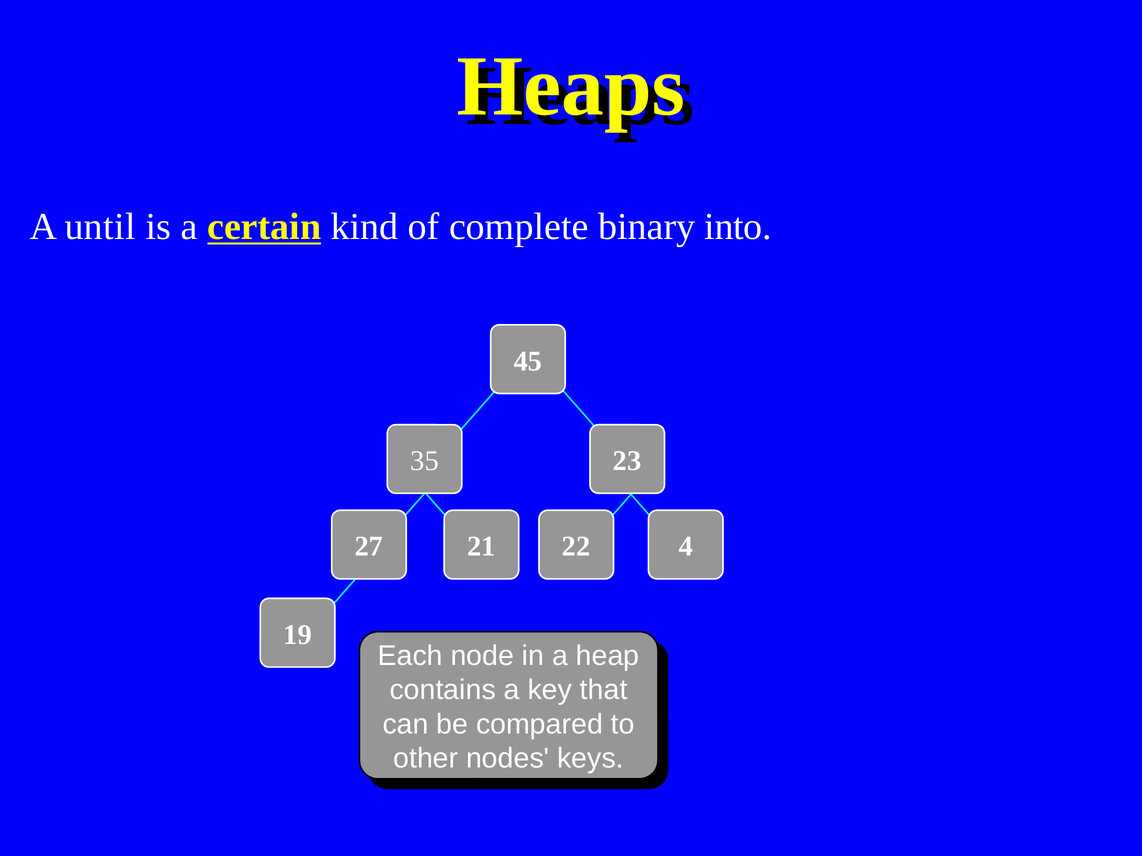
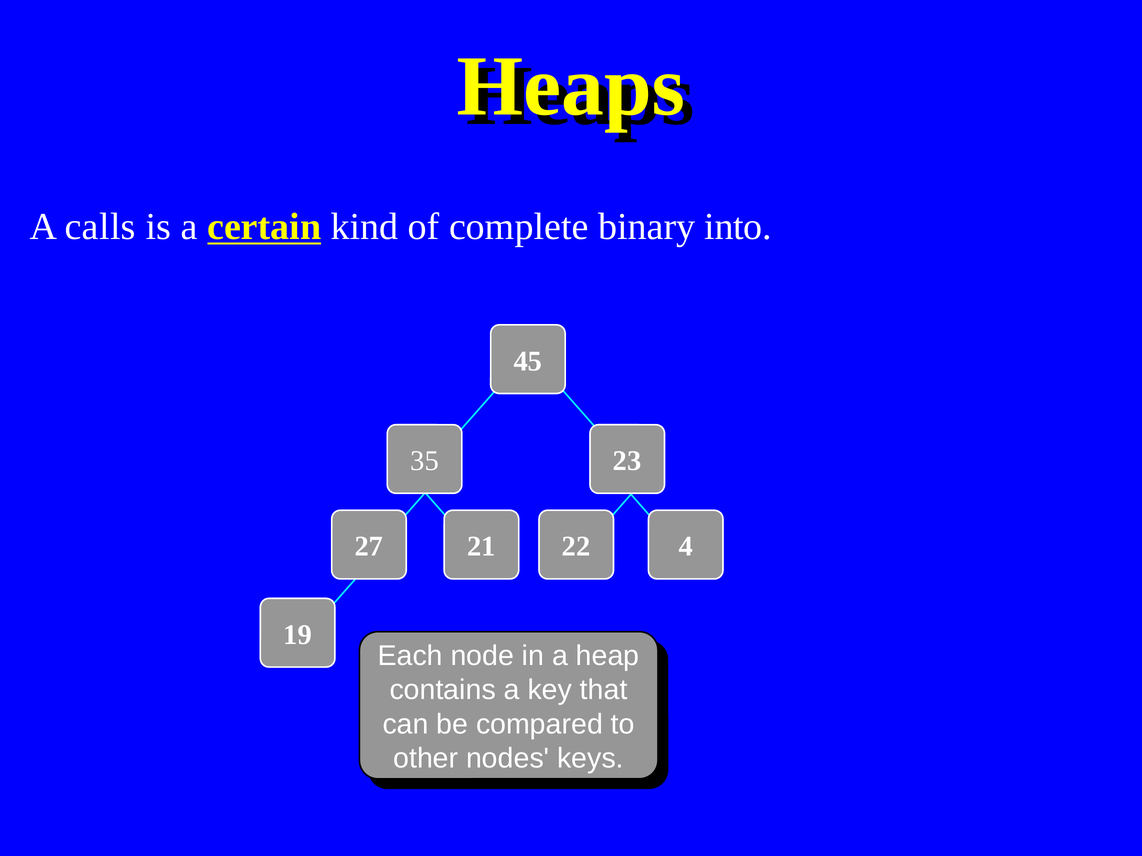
until: until -> calls (100, 227)
